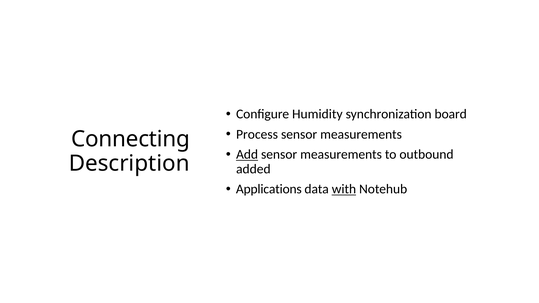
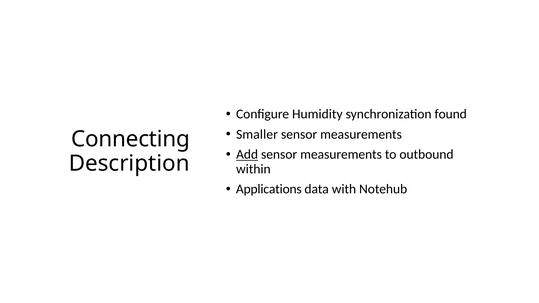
board: board -> found (451, 114)
Process: Process -> Smaller (257, 134)
added: added -> within (253, 169)
with underline: present -> none (344, 189)
